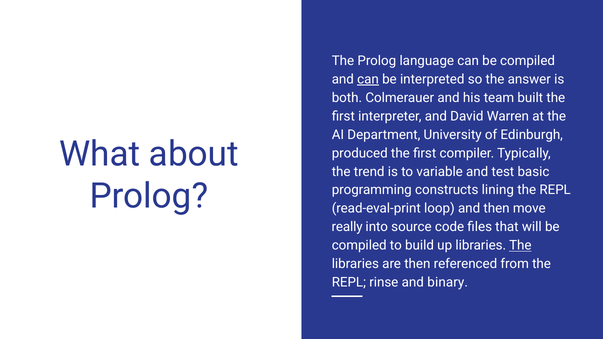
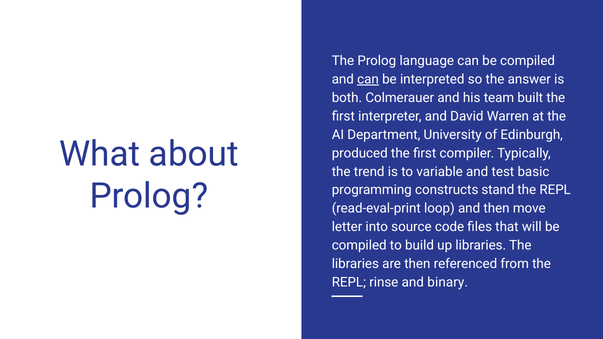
lining: lining -> stand (498, 190)
really: really -> letter (347, 227)
The underline: present -> none (520, 246)
